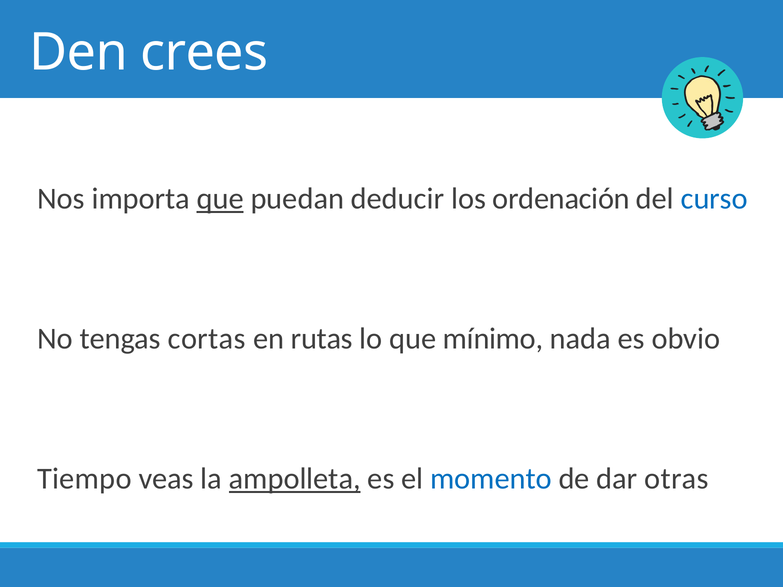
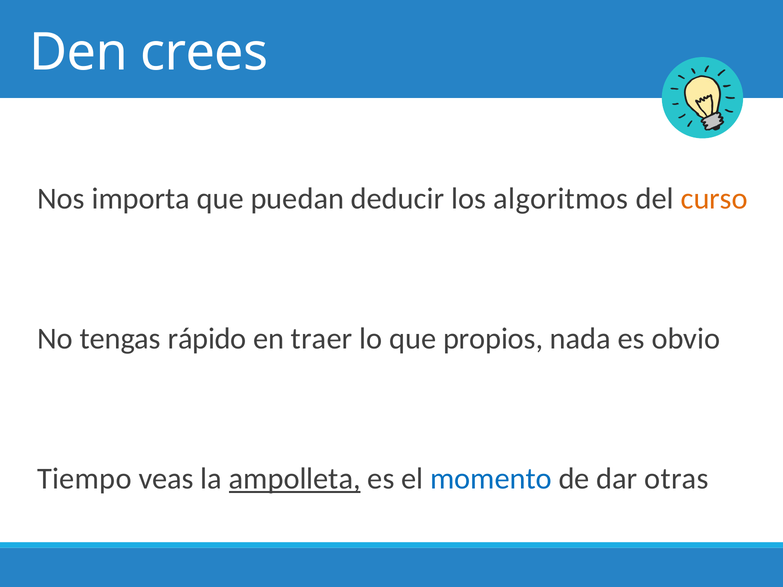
que underline: present -> none (220, 199)
ordenación: ordenación -> algoritmos (561, 199)
curso colour: blue -> orange (714, 199)
cortas: cortas -> rápido (207, 339)
rutas: rutas -> traer (322, 339)
mínimo: mínimo -> propios (493, 339)
